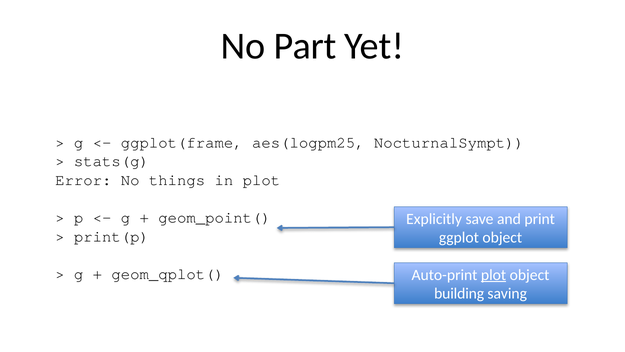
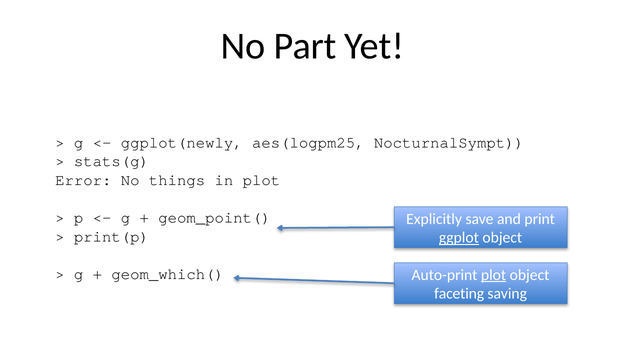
ggplot(frame: ggplot(frame -> ggplot(newly (182, 142)
ggplot underline: none -> present (459, 237)
geom_qplot(: geom_qplot( -> geom_which( (168, 274)
building: building -> faceting (459, 293)
